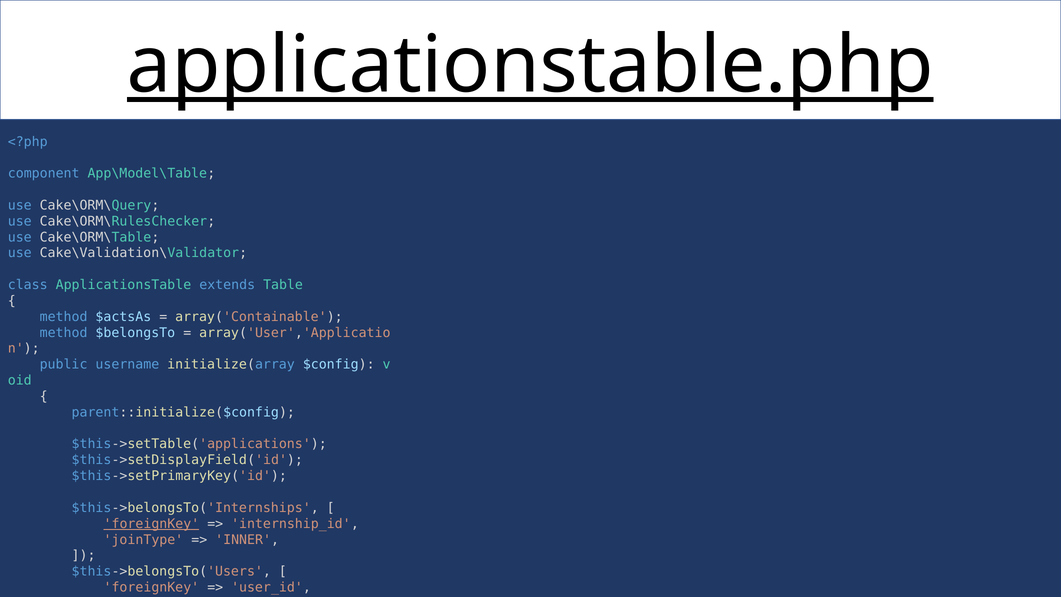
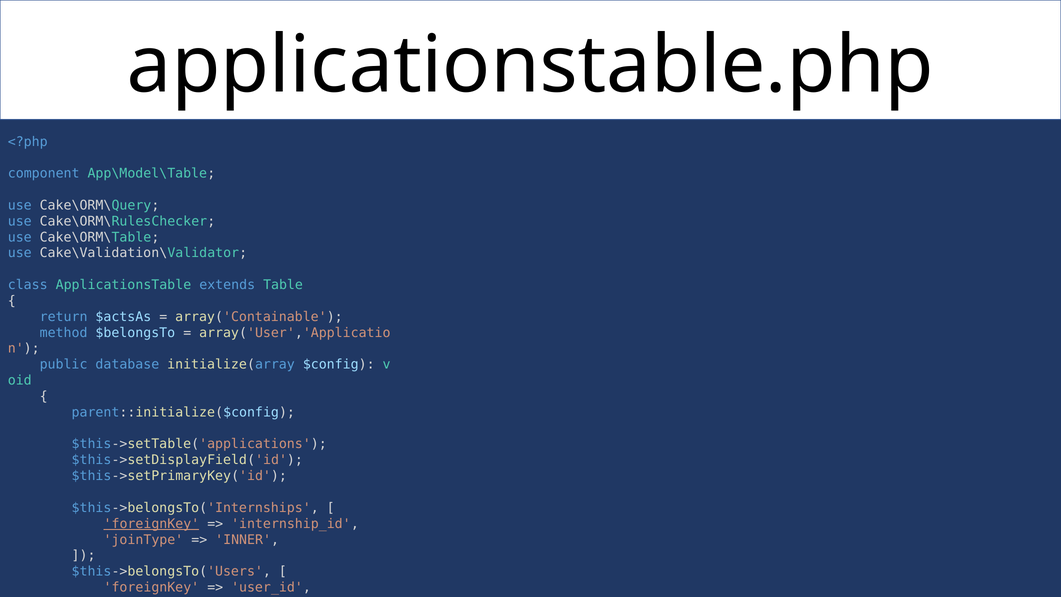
applicationstable.php underline: present -> none (530, 65)
method: method -> return (64, 317)
username: username -> database (127, 364)
